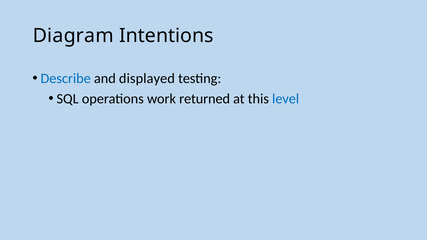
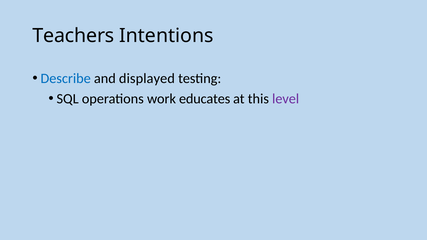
Diagram: Diagram -> Teachers (73, 36)
returned: returned -> educates (205, 99)
level colour: blue -> purple (286, 99)
